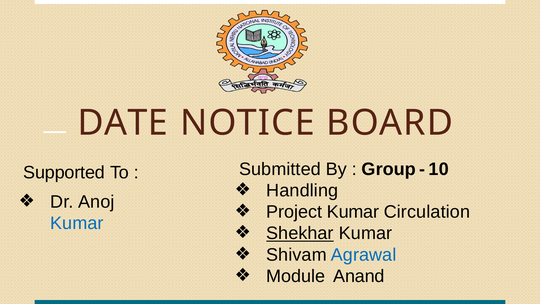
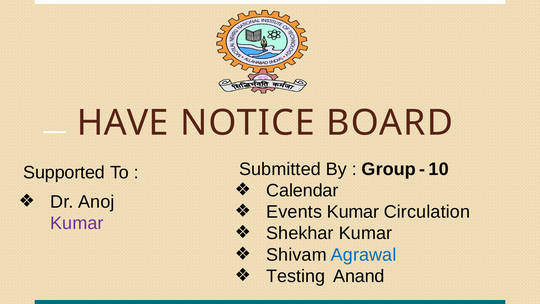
DATE: DATE -> HAVE (123, 123)
Handling: Handling -> Calendar (302, 190)
Project: Project -> Events (294, 212)
Kumar colour: blue -> purple (77, 223)
Shekhar underline: present -> none (300, 233)
Module: Module -> Testing (296, 276)
